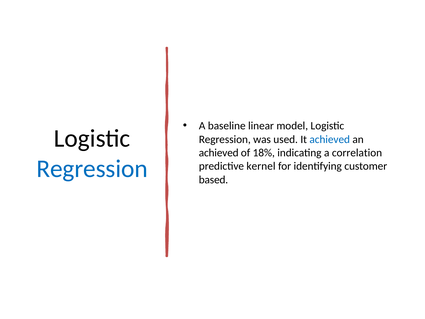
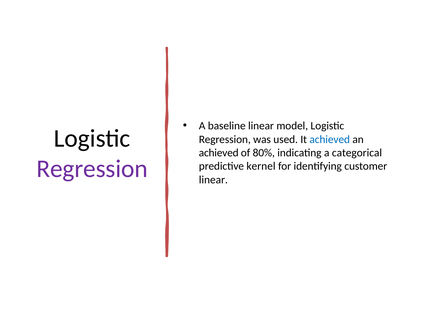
18%: 18% -> 80% (264, 153)
correlation: correlation -> categorical (357, 153)
Regression colour: blue -> purple (92, 169)
based: based -> linear (213, 180)
